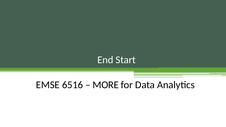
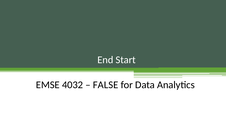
6516: 6516 -> 4032 (73, 85)
MORE: MORE -> FALSE (106, 85)
